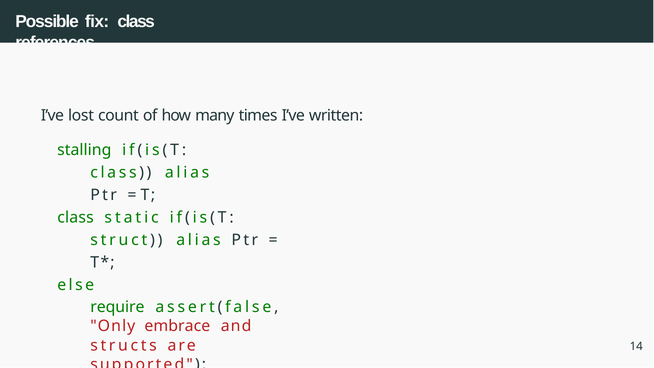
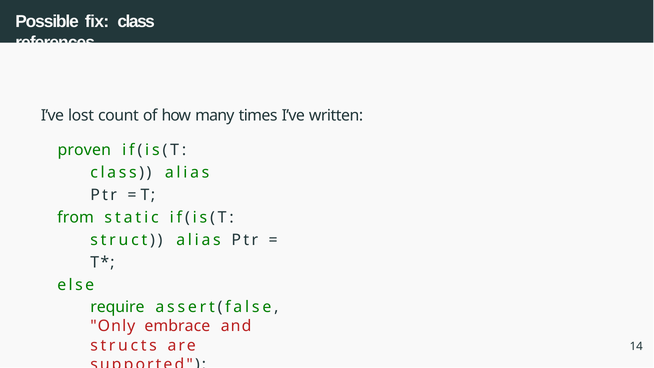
stalling: stalling -> proven (84, 150)
class: class -> from (76, 218)
